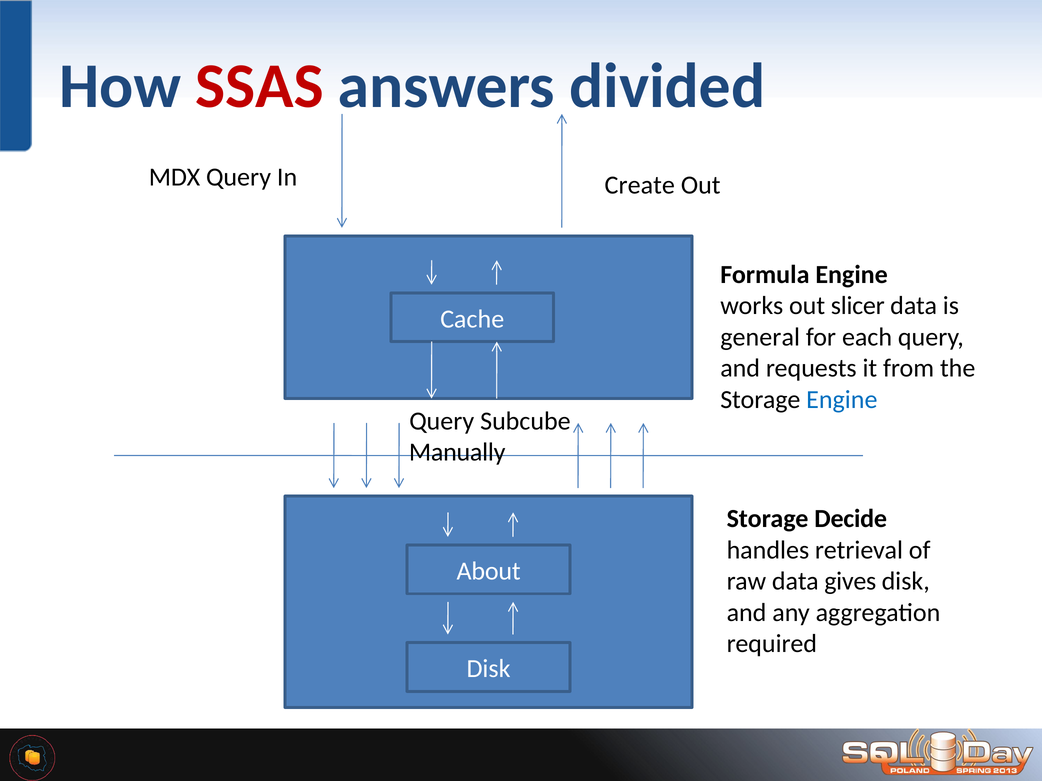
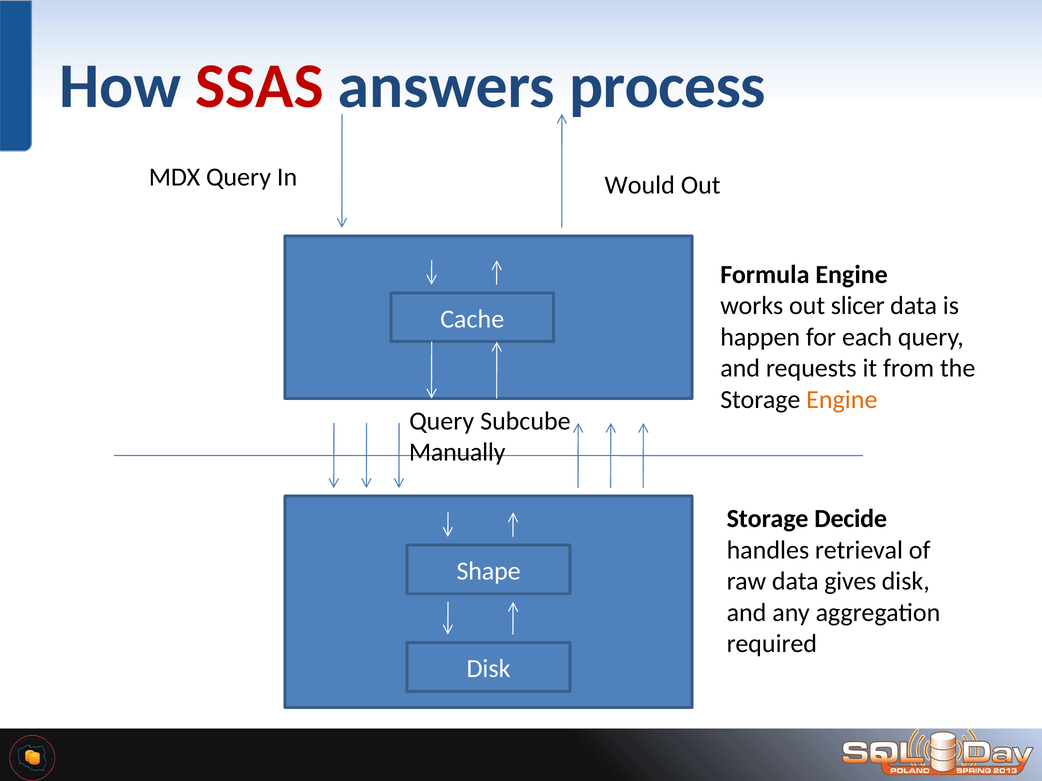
divided: divided -> process (668, 87)
Create: Create -> Would (640, 185)
general: general -> happen (760, 337)
Engine colour: blue -> orange (842, 400)
About: About -> Shape (489, 572)
